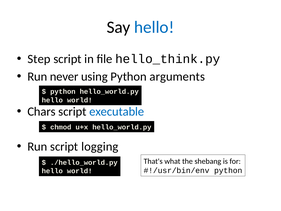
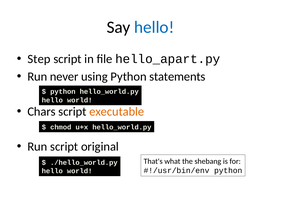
hello_think.py: hello_think.py -> hello_apart.py (168, 59)
arguments: arguments -> statements (177, 76)
executable colour: blue -> orange (117, 111)
logging: logging -> original (100, 146)
